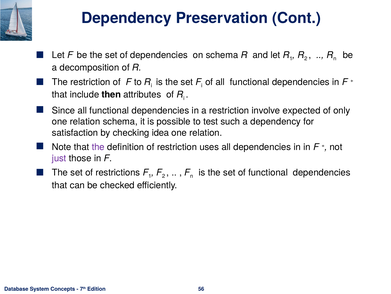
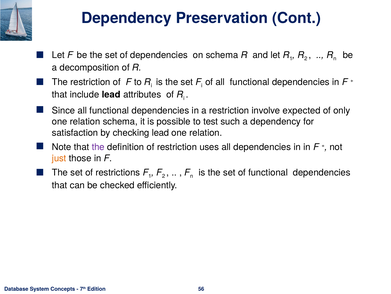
include then: then -> lead (111, 94)
checking idea: idea -> lead (160, 132)
just colour: purple -> orange (59, 158)
